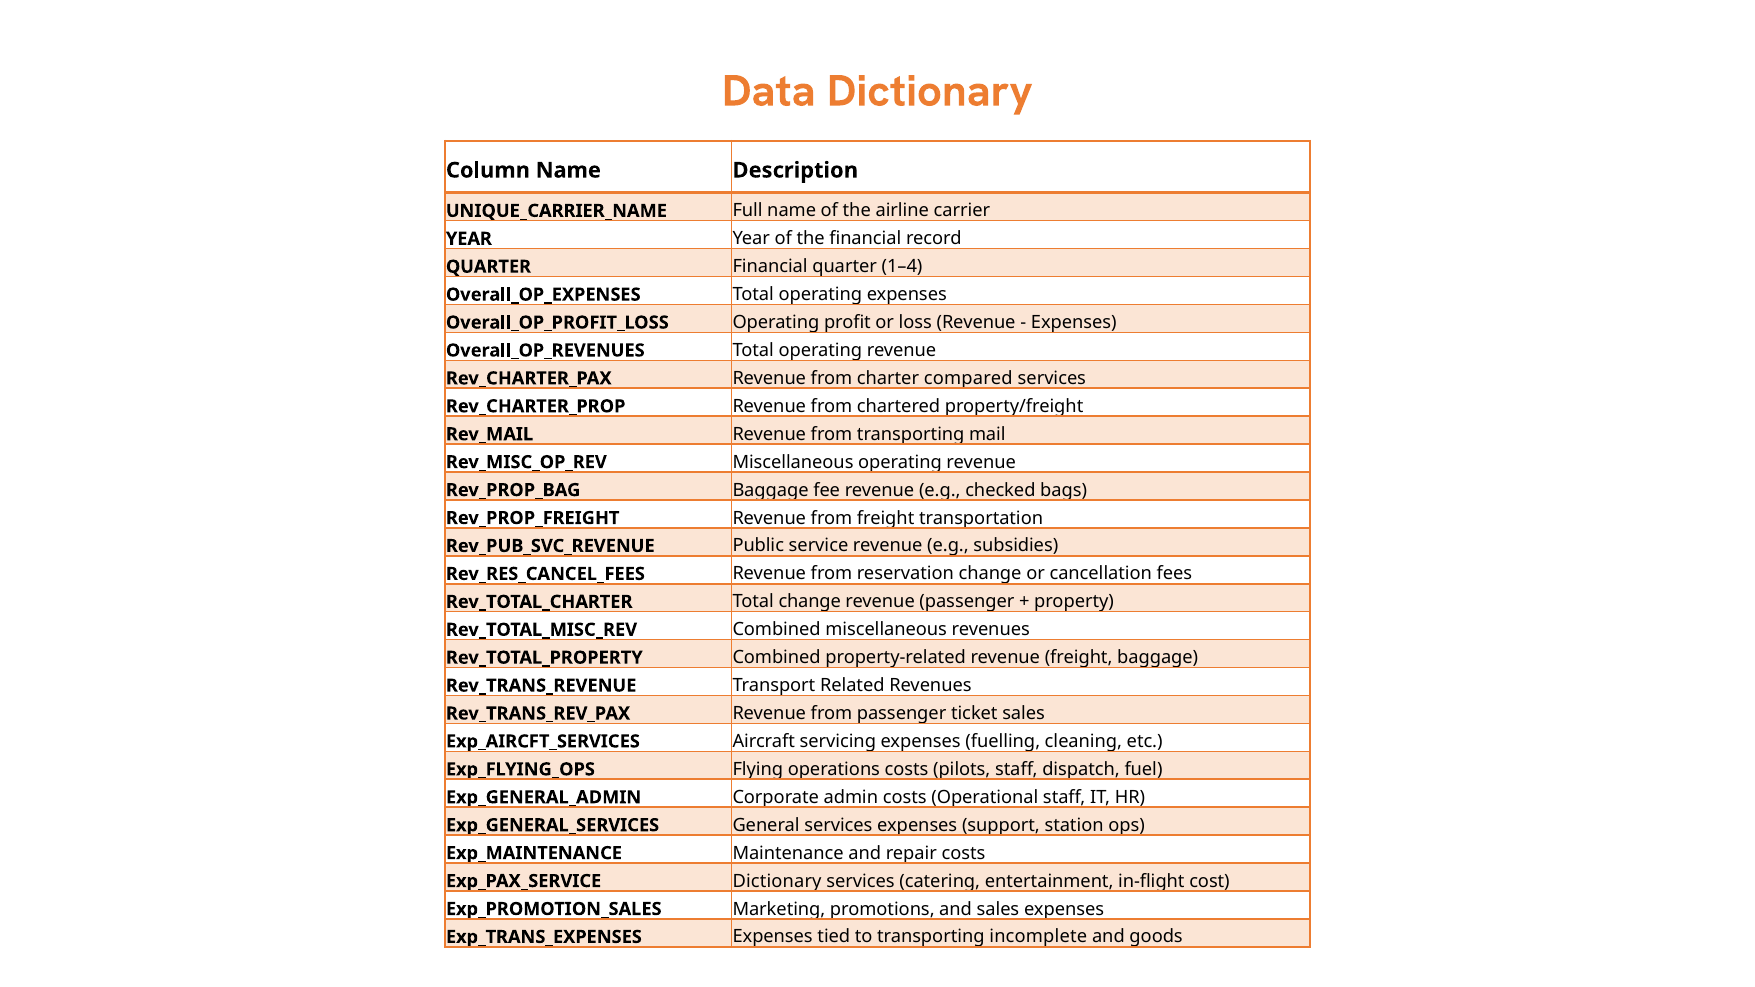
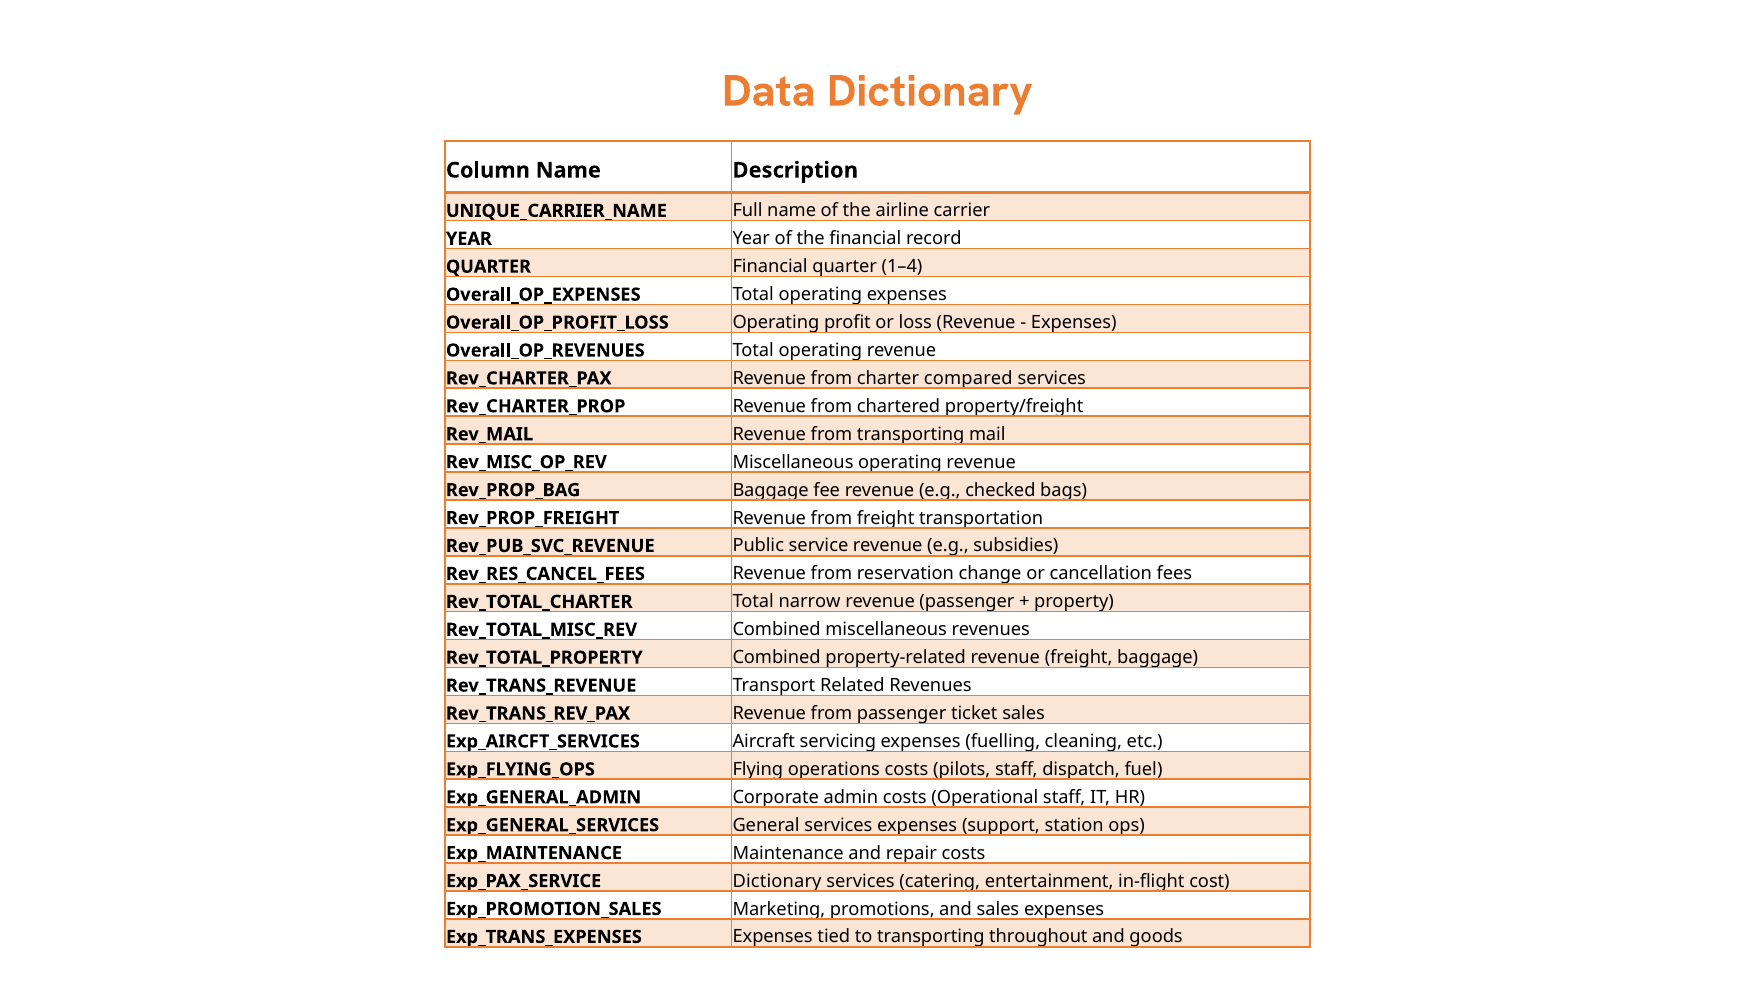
Total change: change -> narrow (810, 602)
incomplete: incomplete -> throughout (1038, 937)
